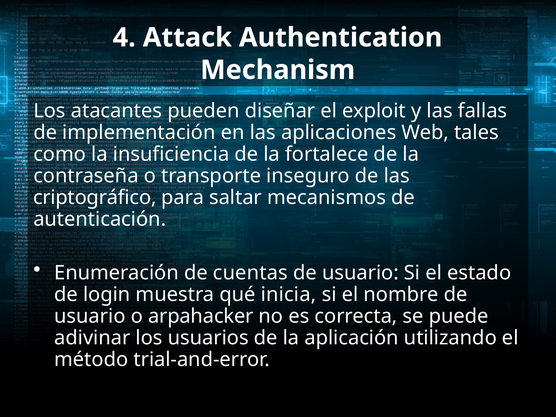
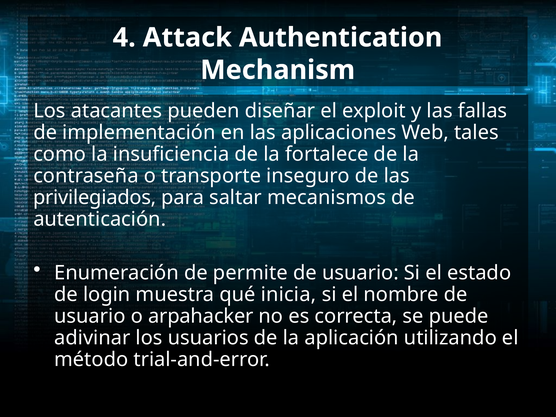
criptográfico: criptográfico -> privilegiados (95, 198)
cuentas: cuentas -> permite (250, 273)
